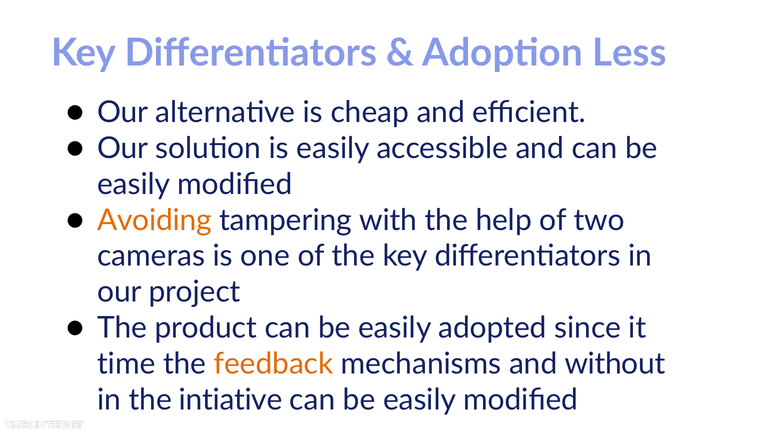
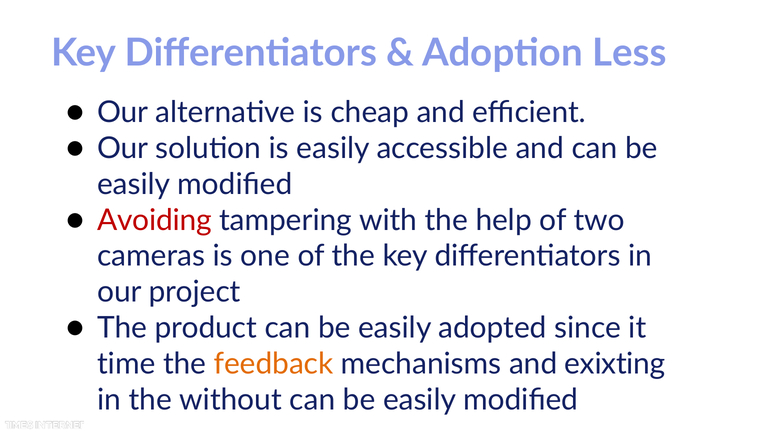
Avoiding colour: orange -> red (154, 220)
without: without -> exixting (615, 364)
intiative: intiative -> without (231, 400)
